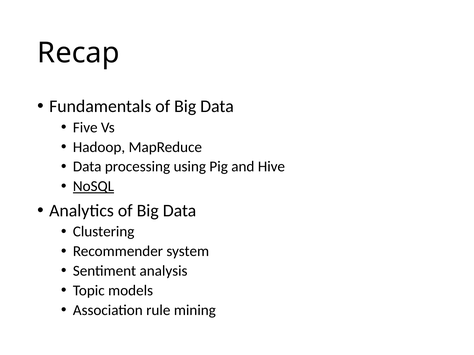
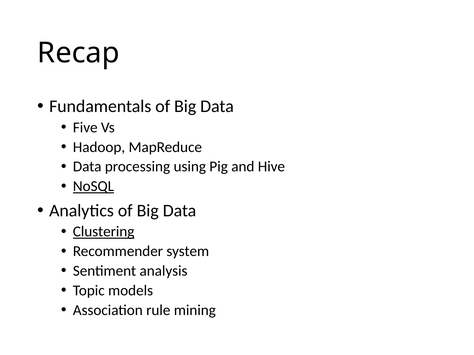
Clustering underline: none -> present (104, 232)
